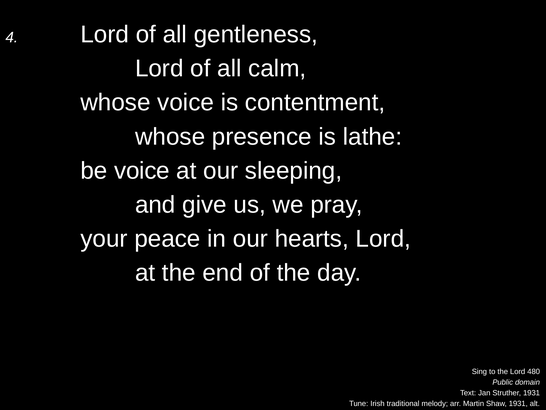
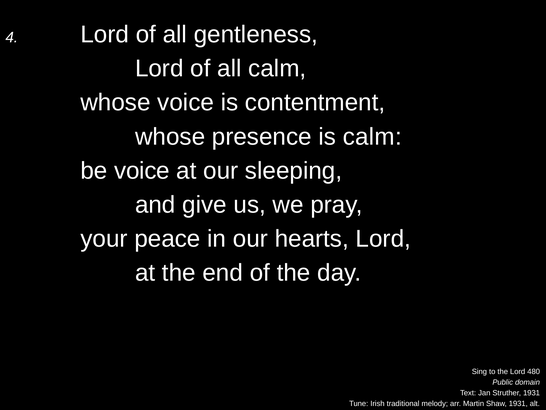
is lathe: lathe -> calm (372, 136)
